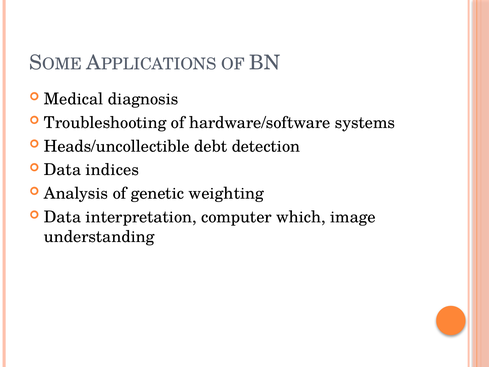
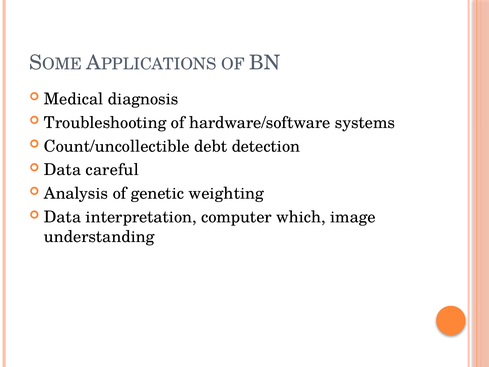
Heads/uncollectible: Heads/uncollectible -> Count/uncollectible (117, 146)
indices: indices -> careful (112, 170)
